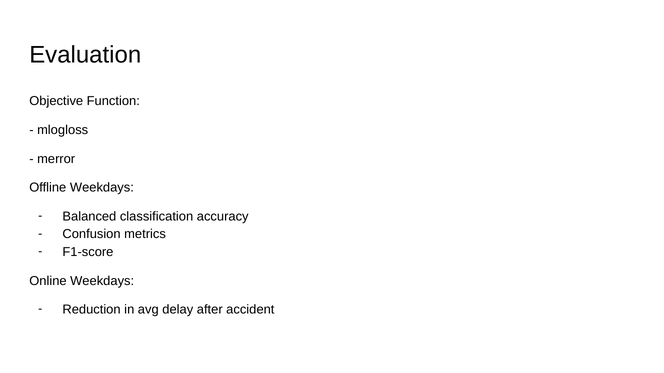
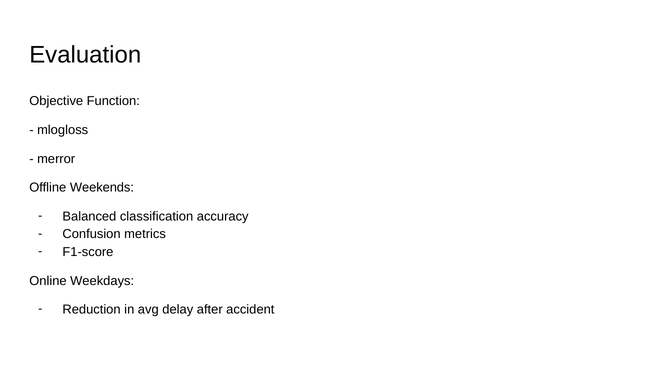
Offline Weekdays: Weekdays -> Weekends (102, 188)
